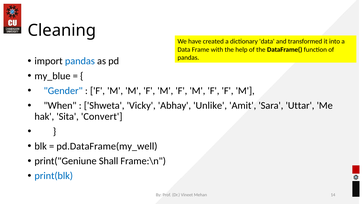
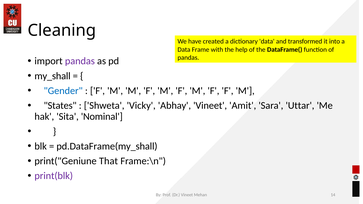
pandas colour: blue -> purple (80, 61)
my_blue: my_blue -> my_shall (53, 76)
When: When -> States (60, 106)
Abhay Unlike: Unlike -> Vineet (210, 106)
Convert: Convert -> Nominal (102, 117)
pd.DataFrame(my_well: pd.DataFrame(my_well -> pd.DataFrame(my_shall (107, 146)
Shall: Shall -> That (108, 161)
print(blk colour: blue -> purple (54, 176)
